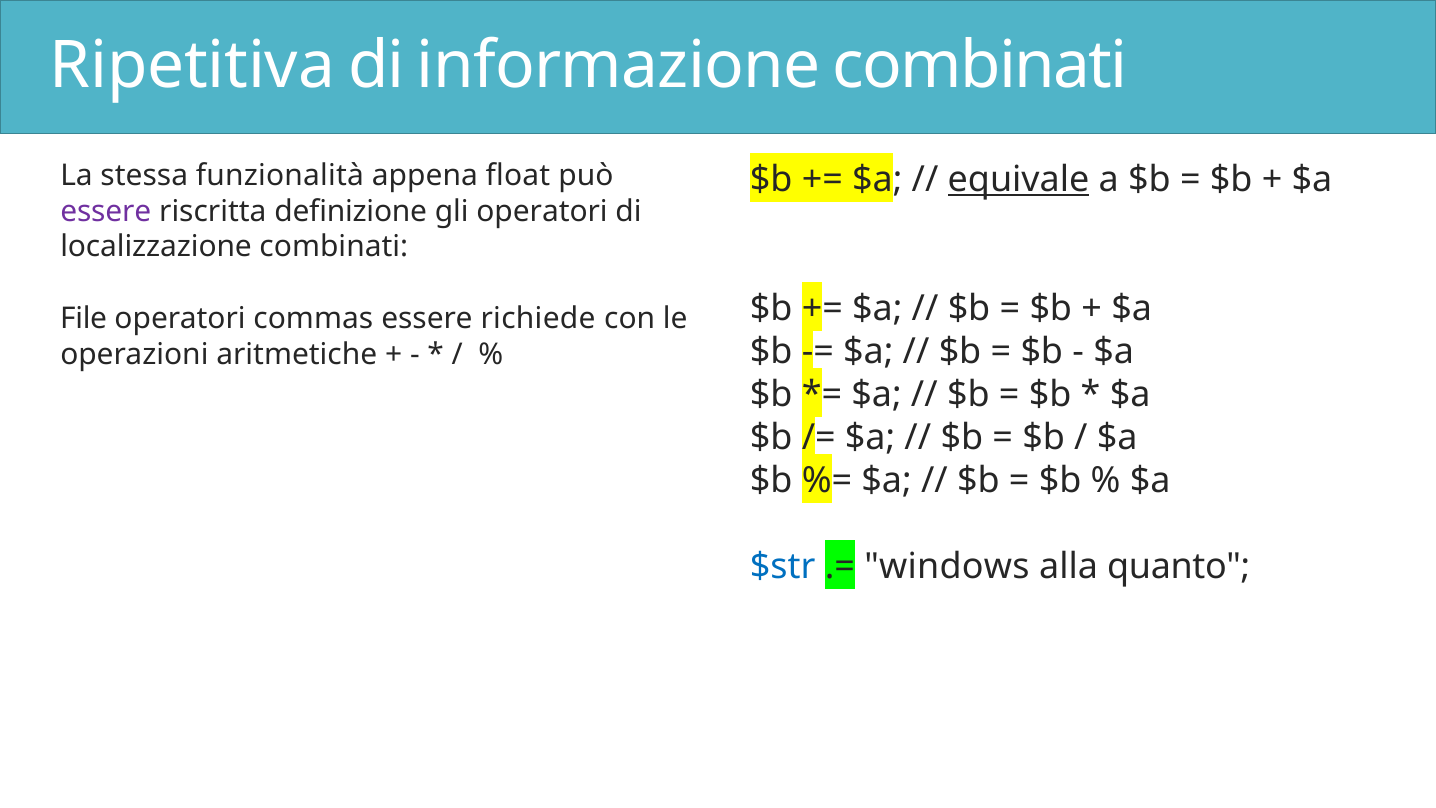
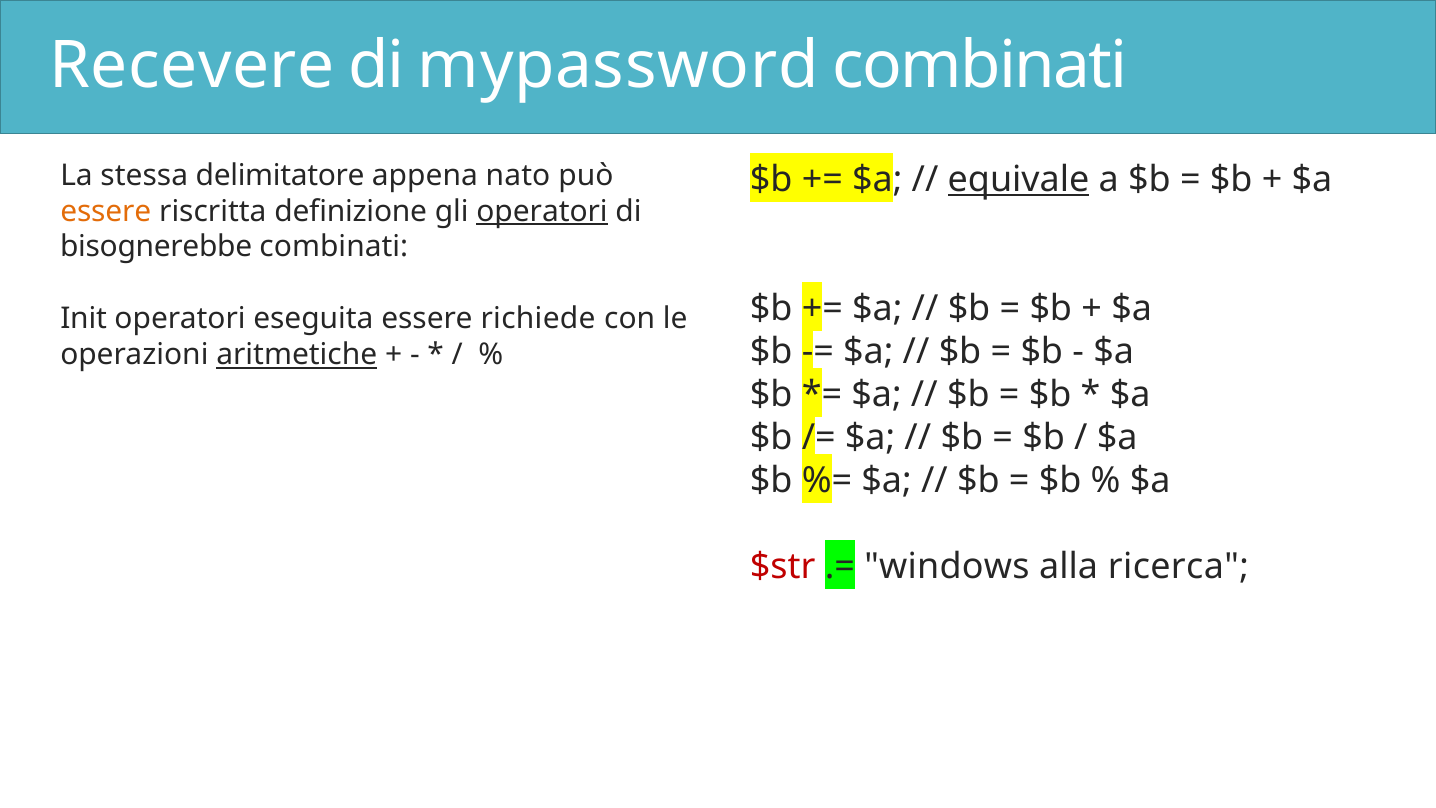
Ripetitiva: Ripetitiva -> Recevere (192, 66)
informazione: informazione -> mypassword (618, 66)
funzionalità: funzionalità -> delimitatore (280, 175)
float: float -> nato (518, 175)
essere colour: purple -> orange (106, 211)
operatori underline: none -> present (542, 211)
localizzazione: localizzazione -> bisognerebbe (156, 247)
File: File -> Init (84, 319)
commas: commas -> eseguita (313, 319)
aritmetiche underline: none -> present (297, 355)
$str colour: blue -> red (783, 567)
quanto: quanto -> ricerca (1178, 567)
